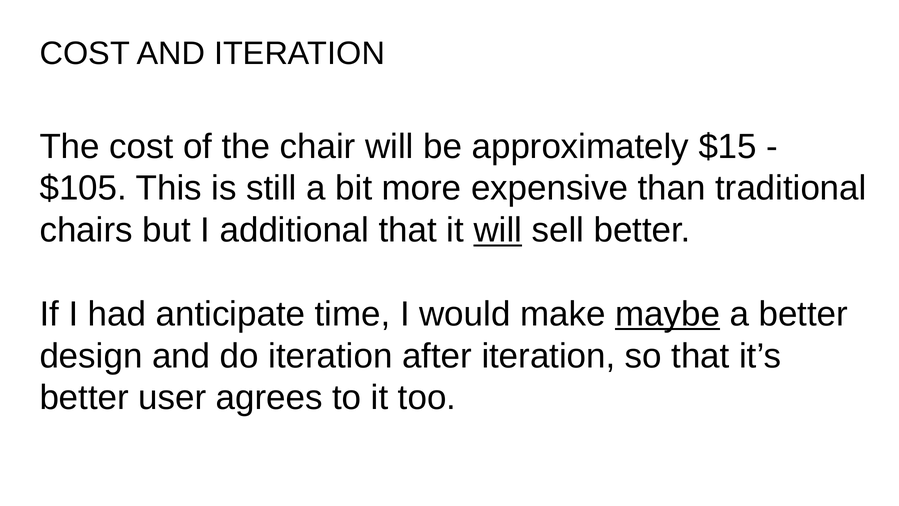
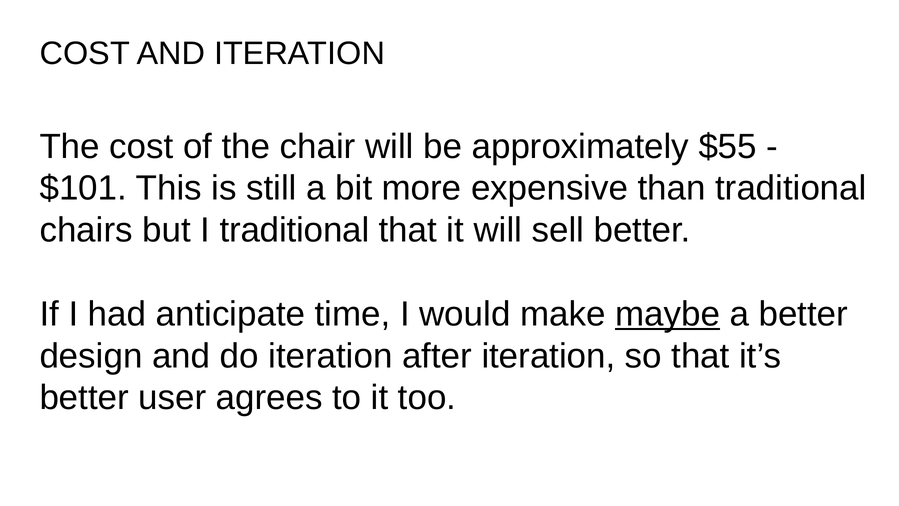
$15: $15 -> $55 (728, 146)
$105: $105 -> $101 (83, 188)
I additional: additional -> traditional (295, 230)
will underline: present -> none (498, 230)
